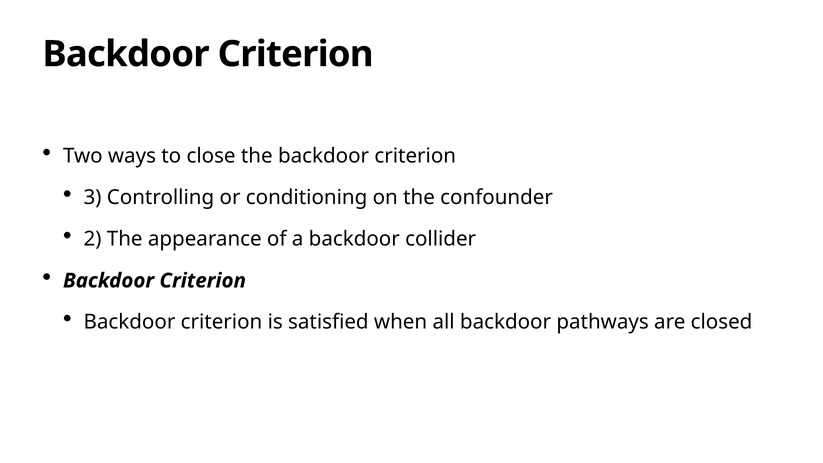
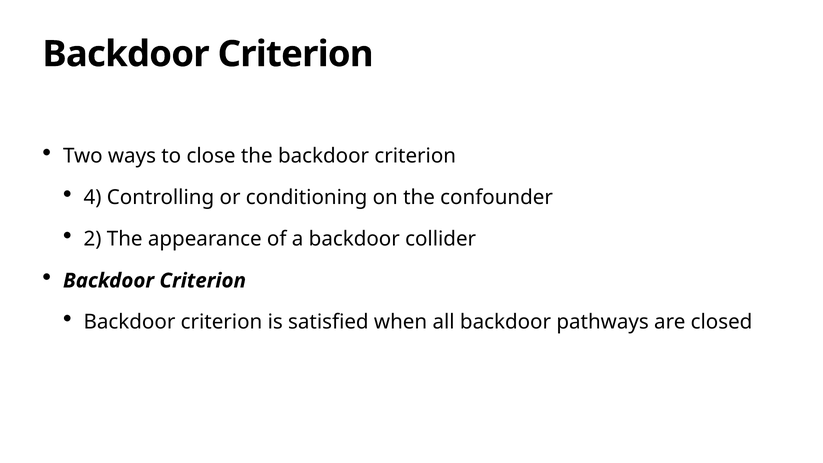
3: 3 -> 4 (93, 198)
